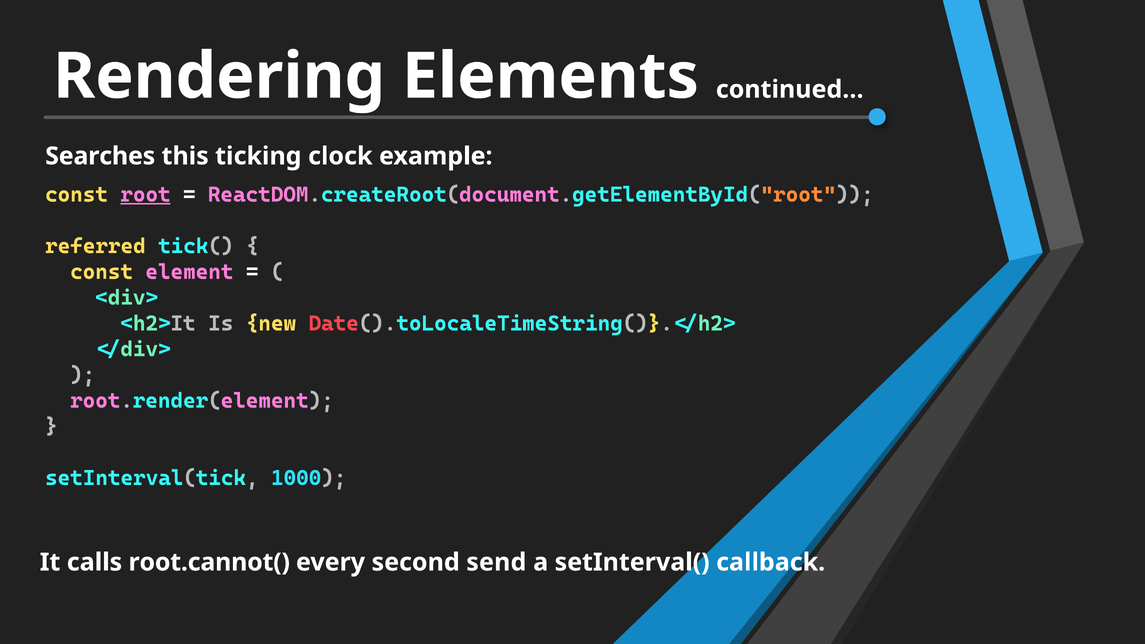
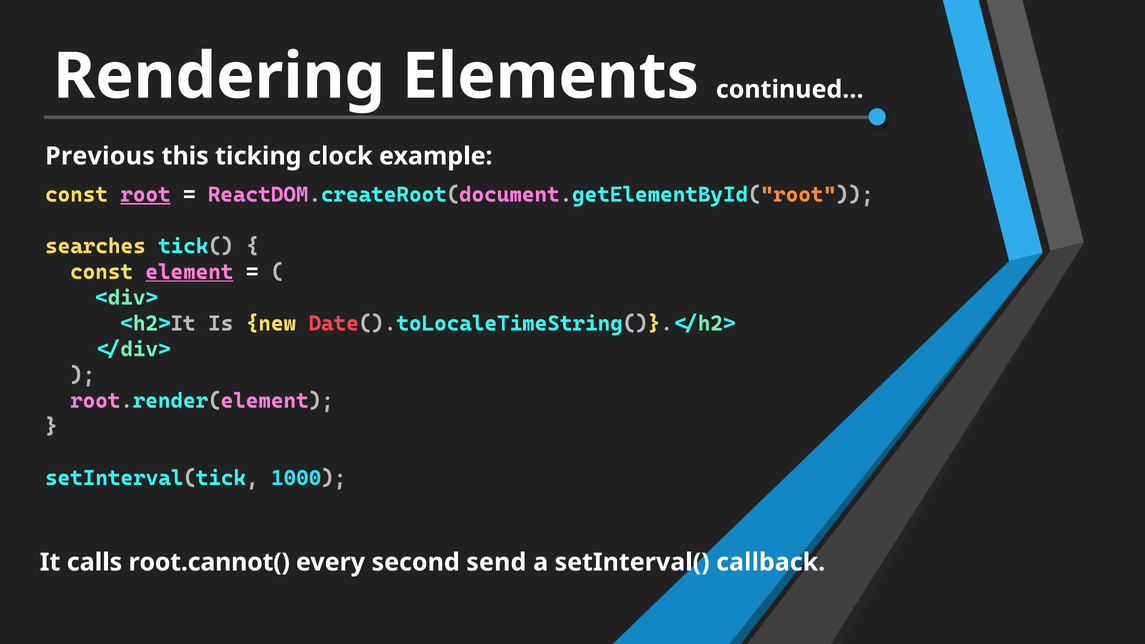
Searches: Searches -> Previous (100, 156)
referred: referred -> searches (95, 246)
element underline: none -> present (189, 272)
